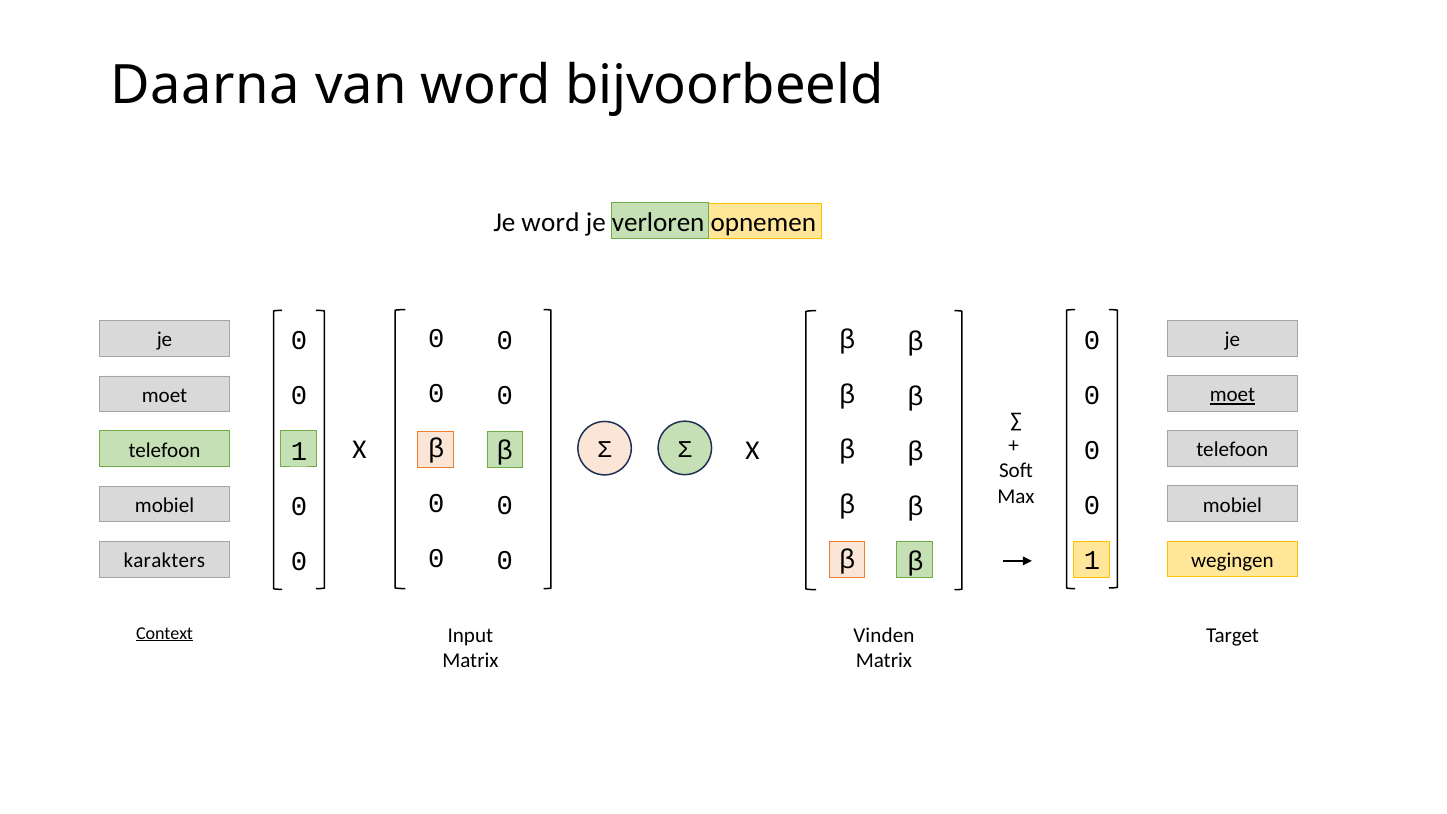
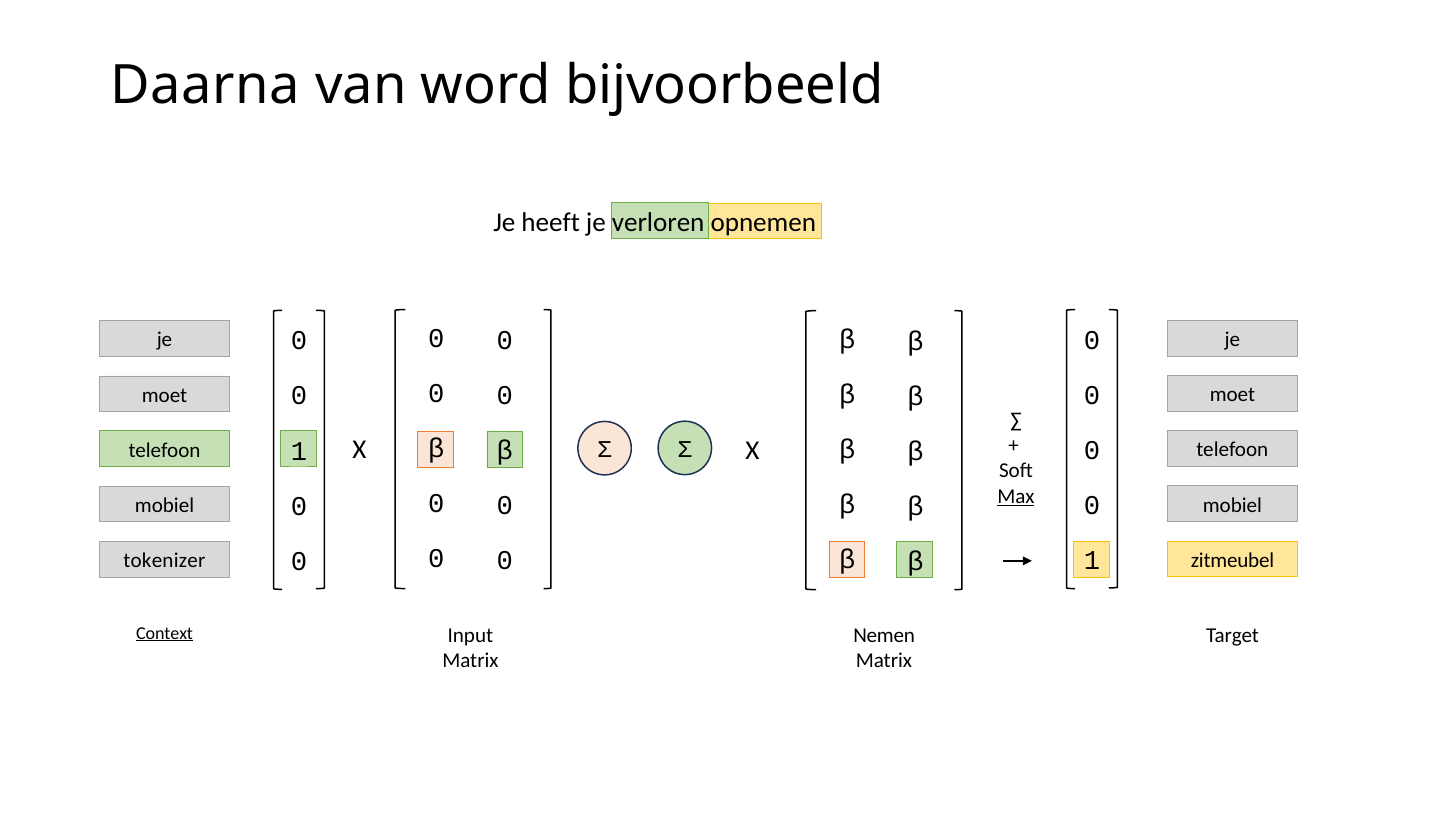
Je word: word -> heeft (551, 222)
moet underline: present -> none (1232, 395)
Max underline: none -> present (1016, 496)
wegingen: wegingen -> zitmeubel (1232, 560)
karakters: karakters -> tokenizer (164, 561)
Vinden: Vinden -> Nemen (884, 635)
